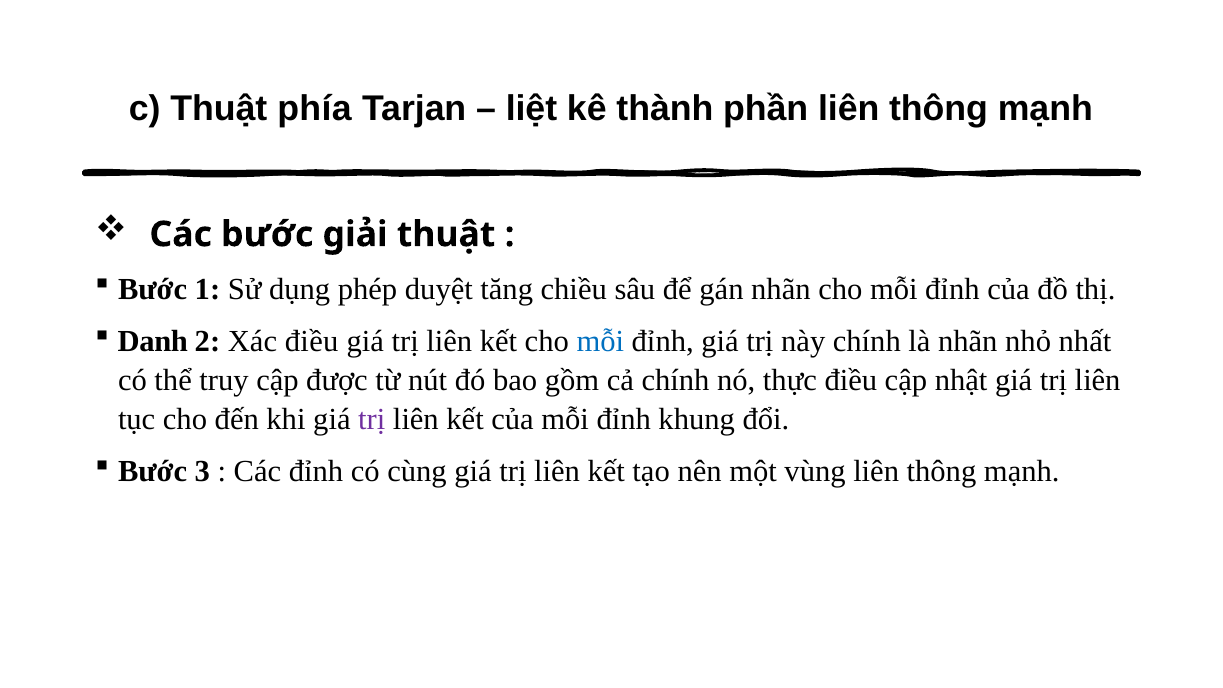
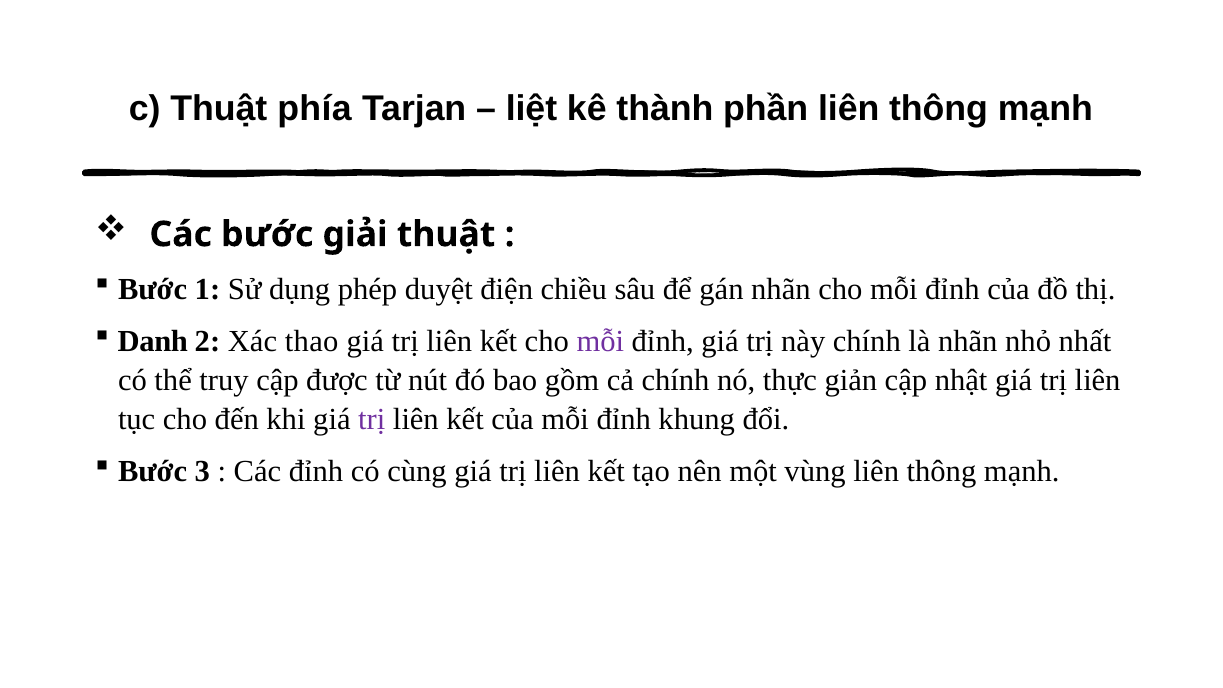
tăng: tăng -> điện (507, 289)
Xác điều: điều -> thao (312, 341)
mỗi colour: blue -> purple (600, 341)
thực điều: điều -> giản (851, 380)
